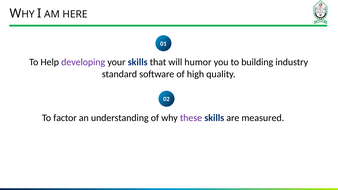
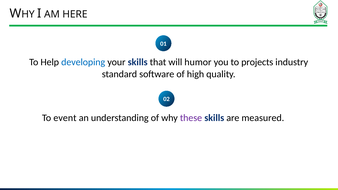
developing colour: purple -> blue (83, 62)
building: building -> projects (257, 62)
factor: factor -> event (65, 118)
